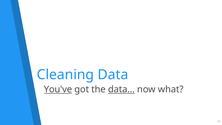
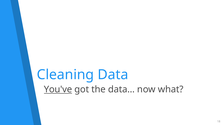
data… underline: present -> none (121, 89)
